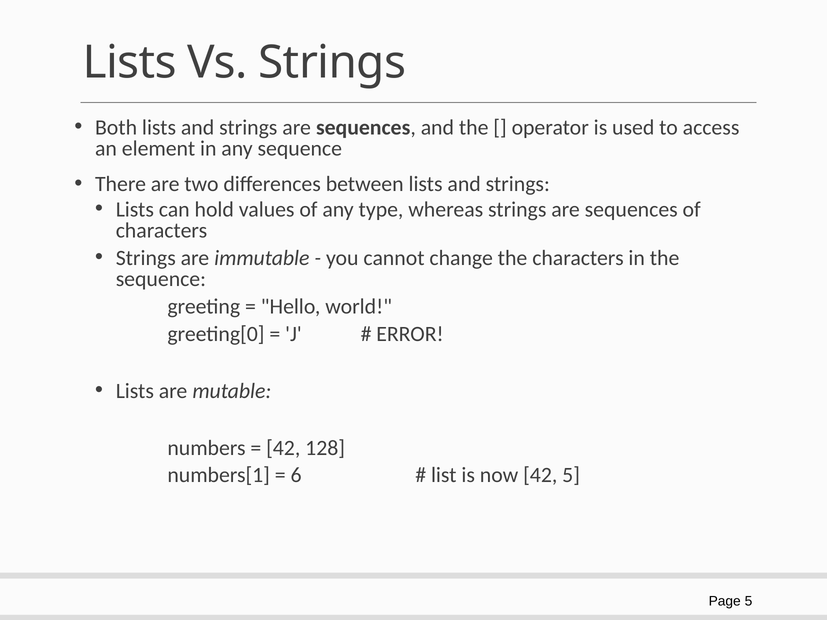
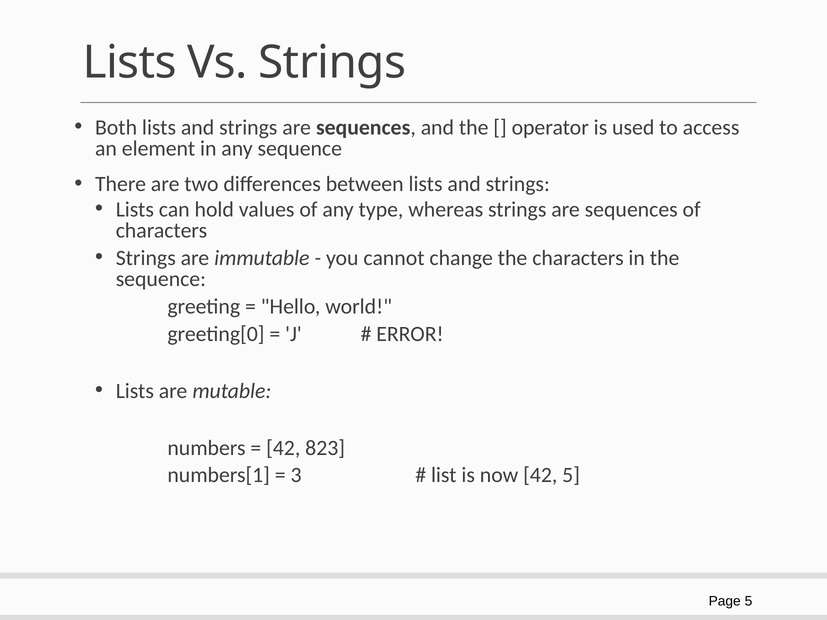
128: 128 -> 823 (325, 448)
6: 6 -> 3 (296, 475)
